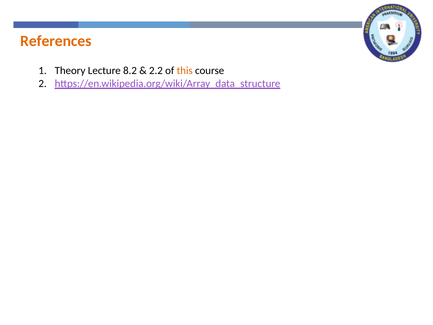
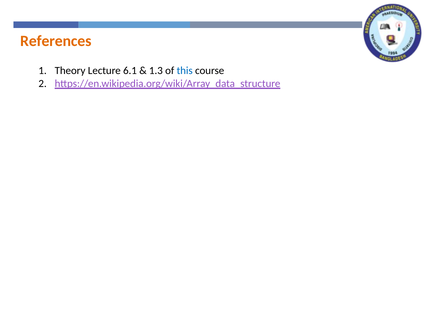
8.2: 8.2 -> 6.1 (130, 71)
2.2: 2.2 -> 1.3 (156, 71)
this colour: orange -> blue (185, 71)
